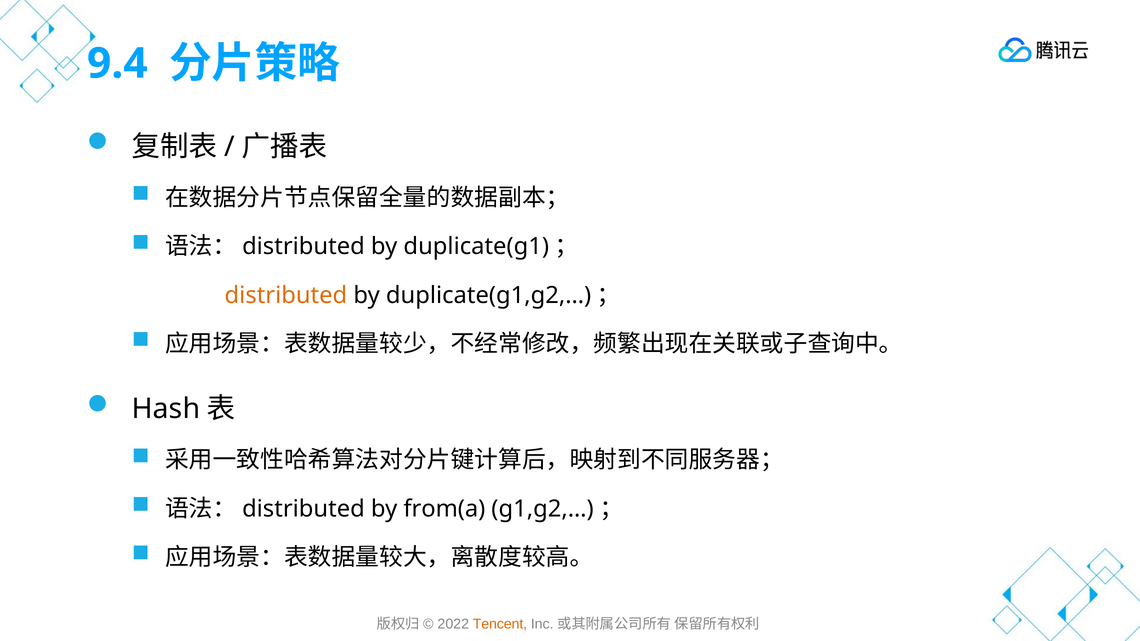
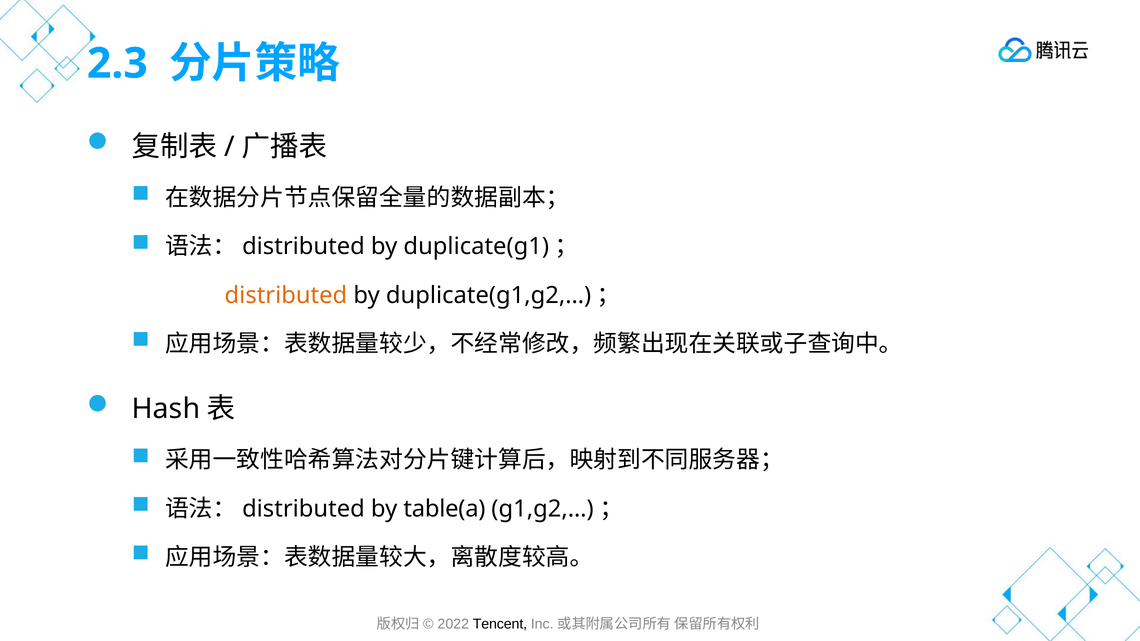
9.4: 9.4 -> 2.3 (117, 64)
from(a: from(a -> table(a (444, 509)
Tencent colour: orange -> black (500, 624)
